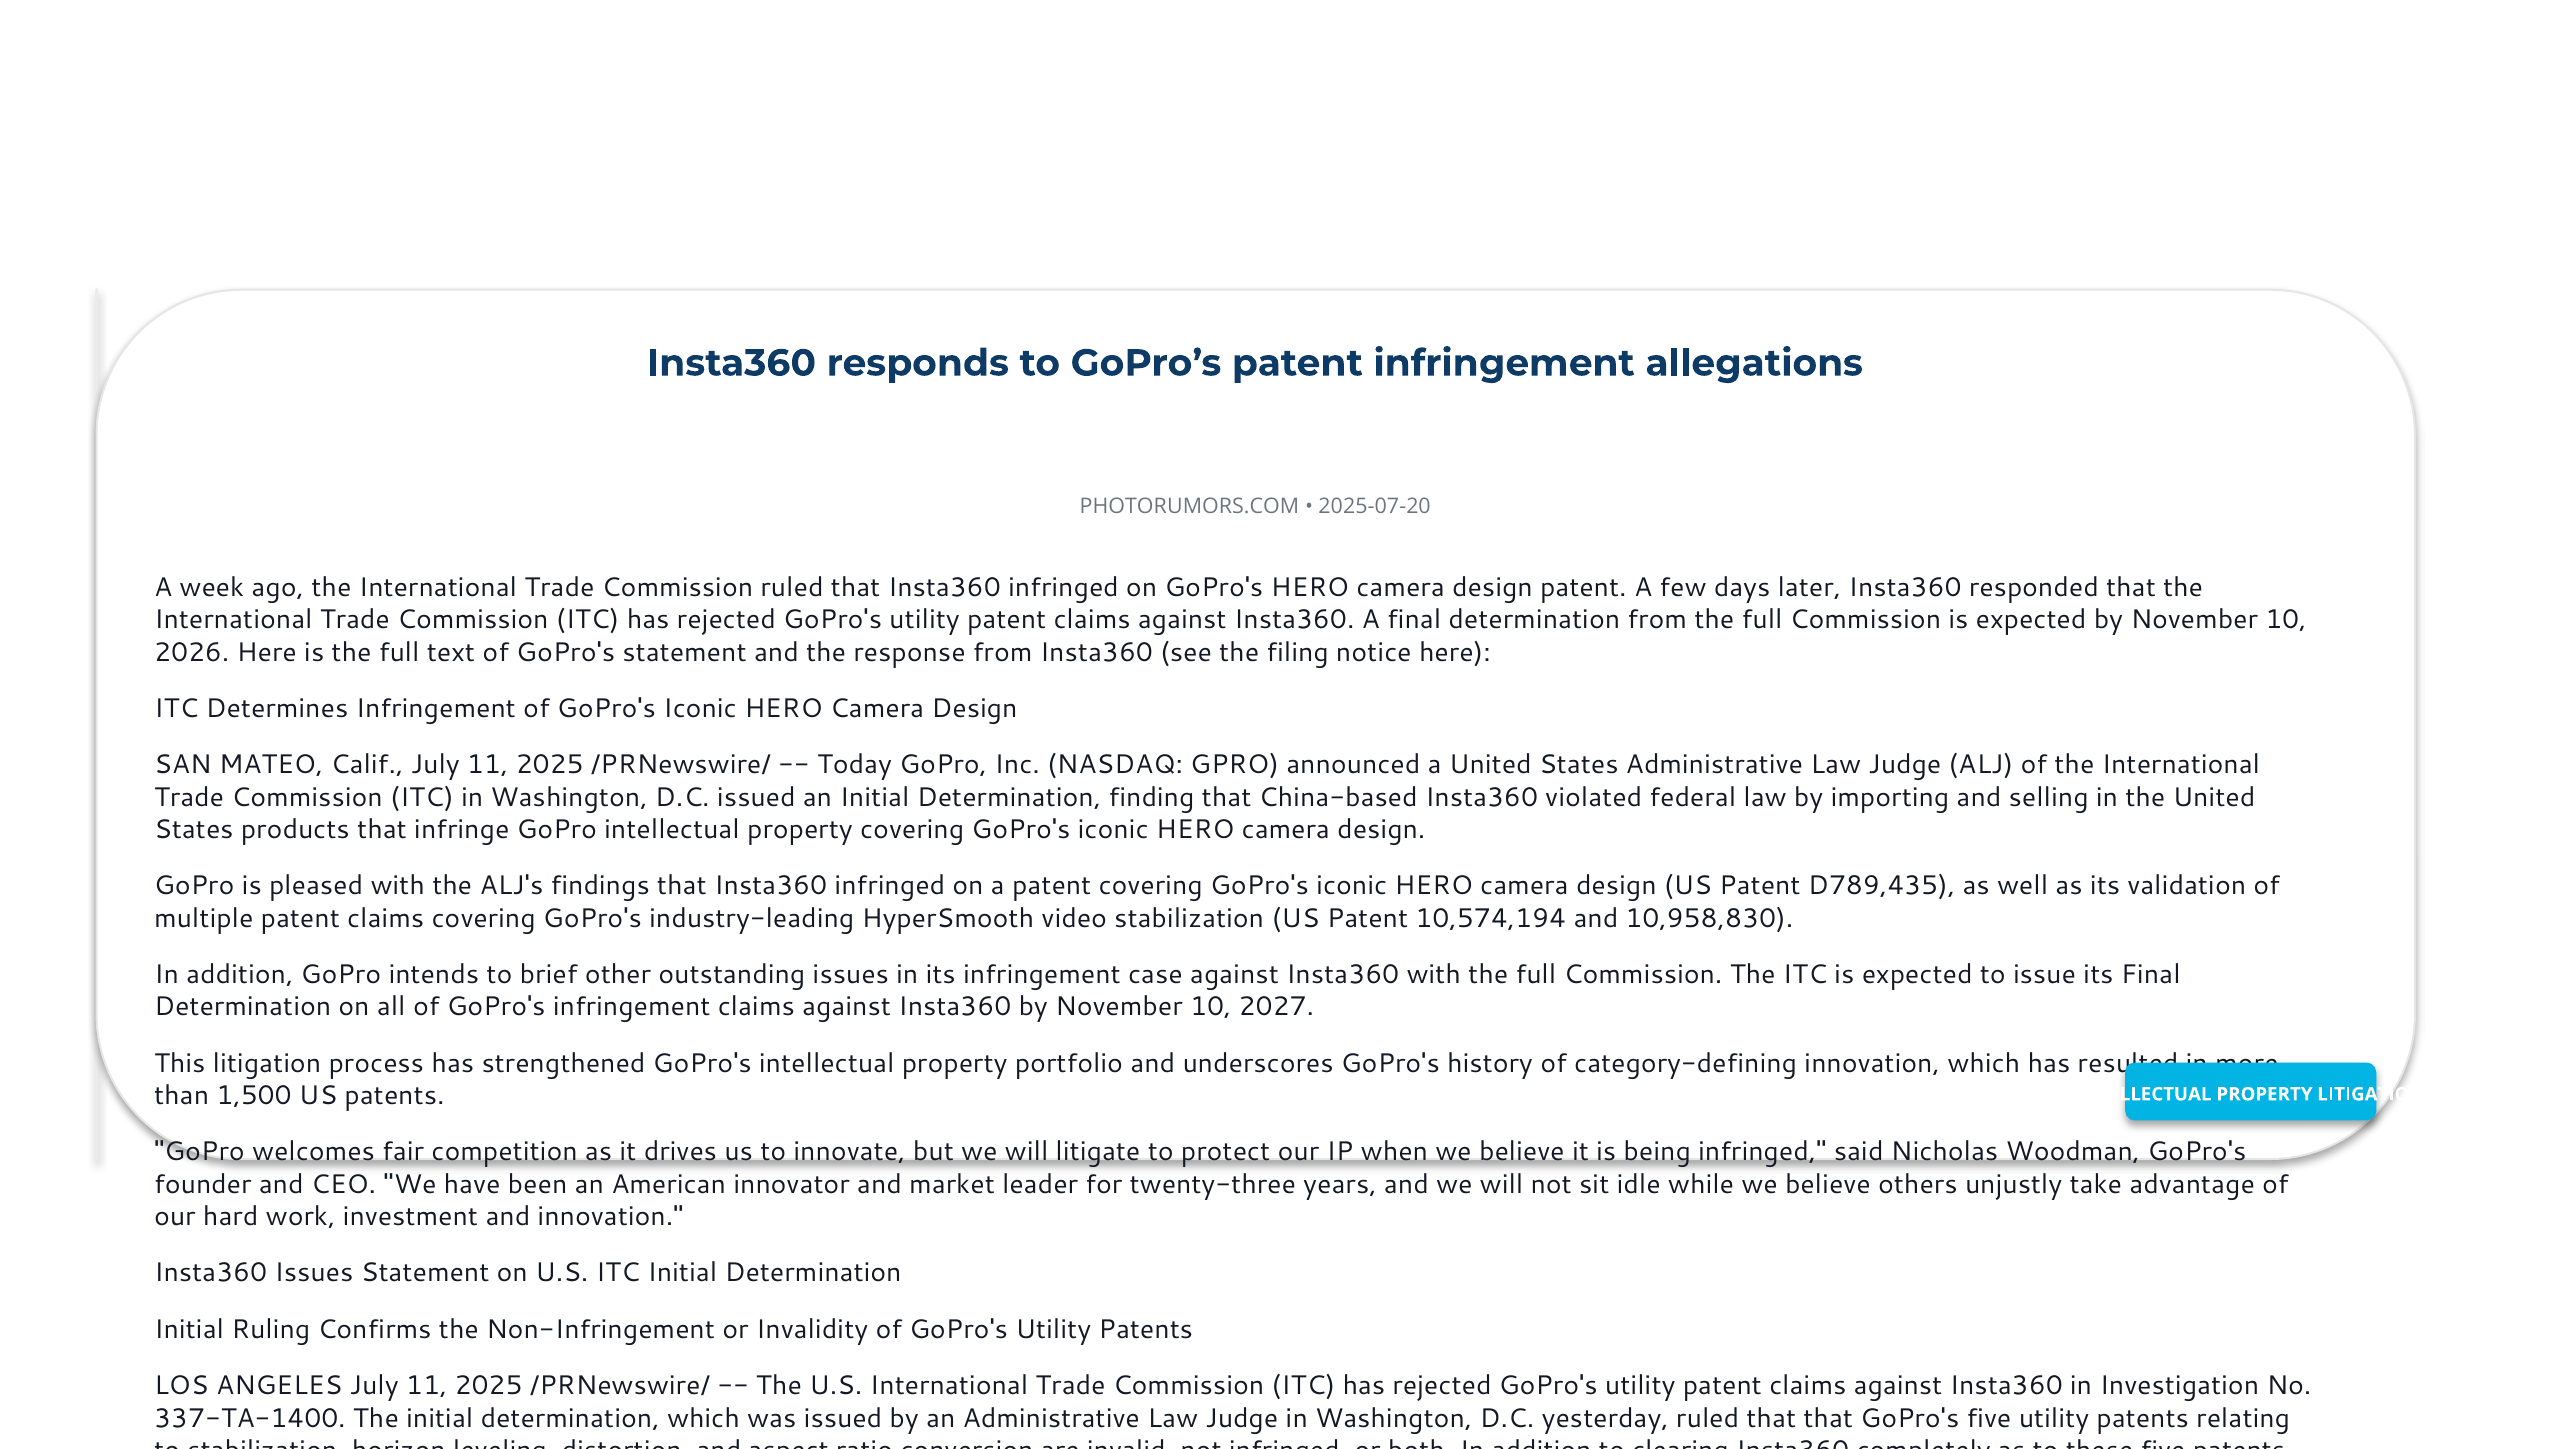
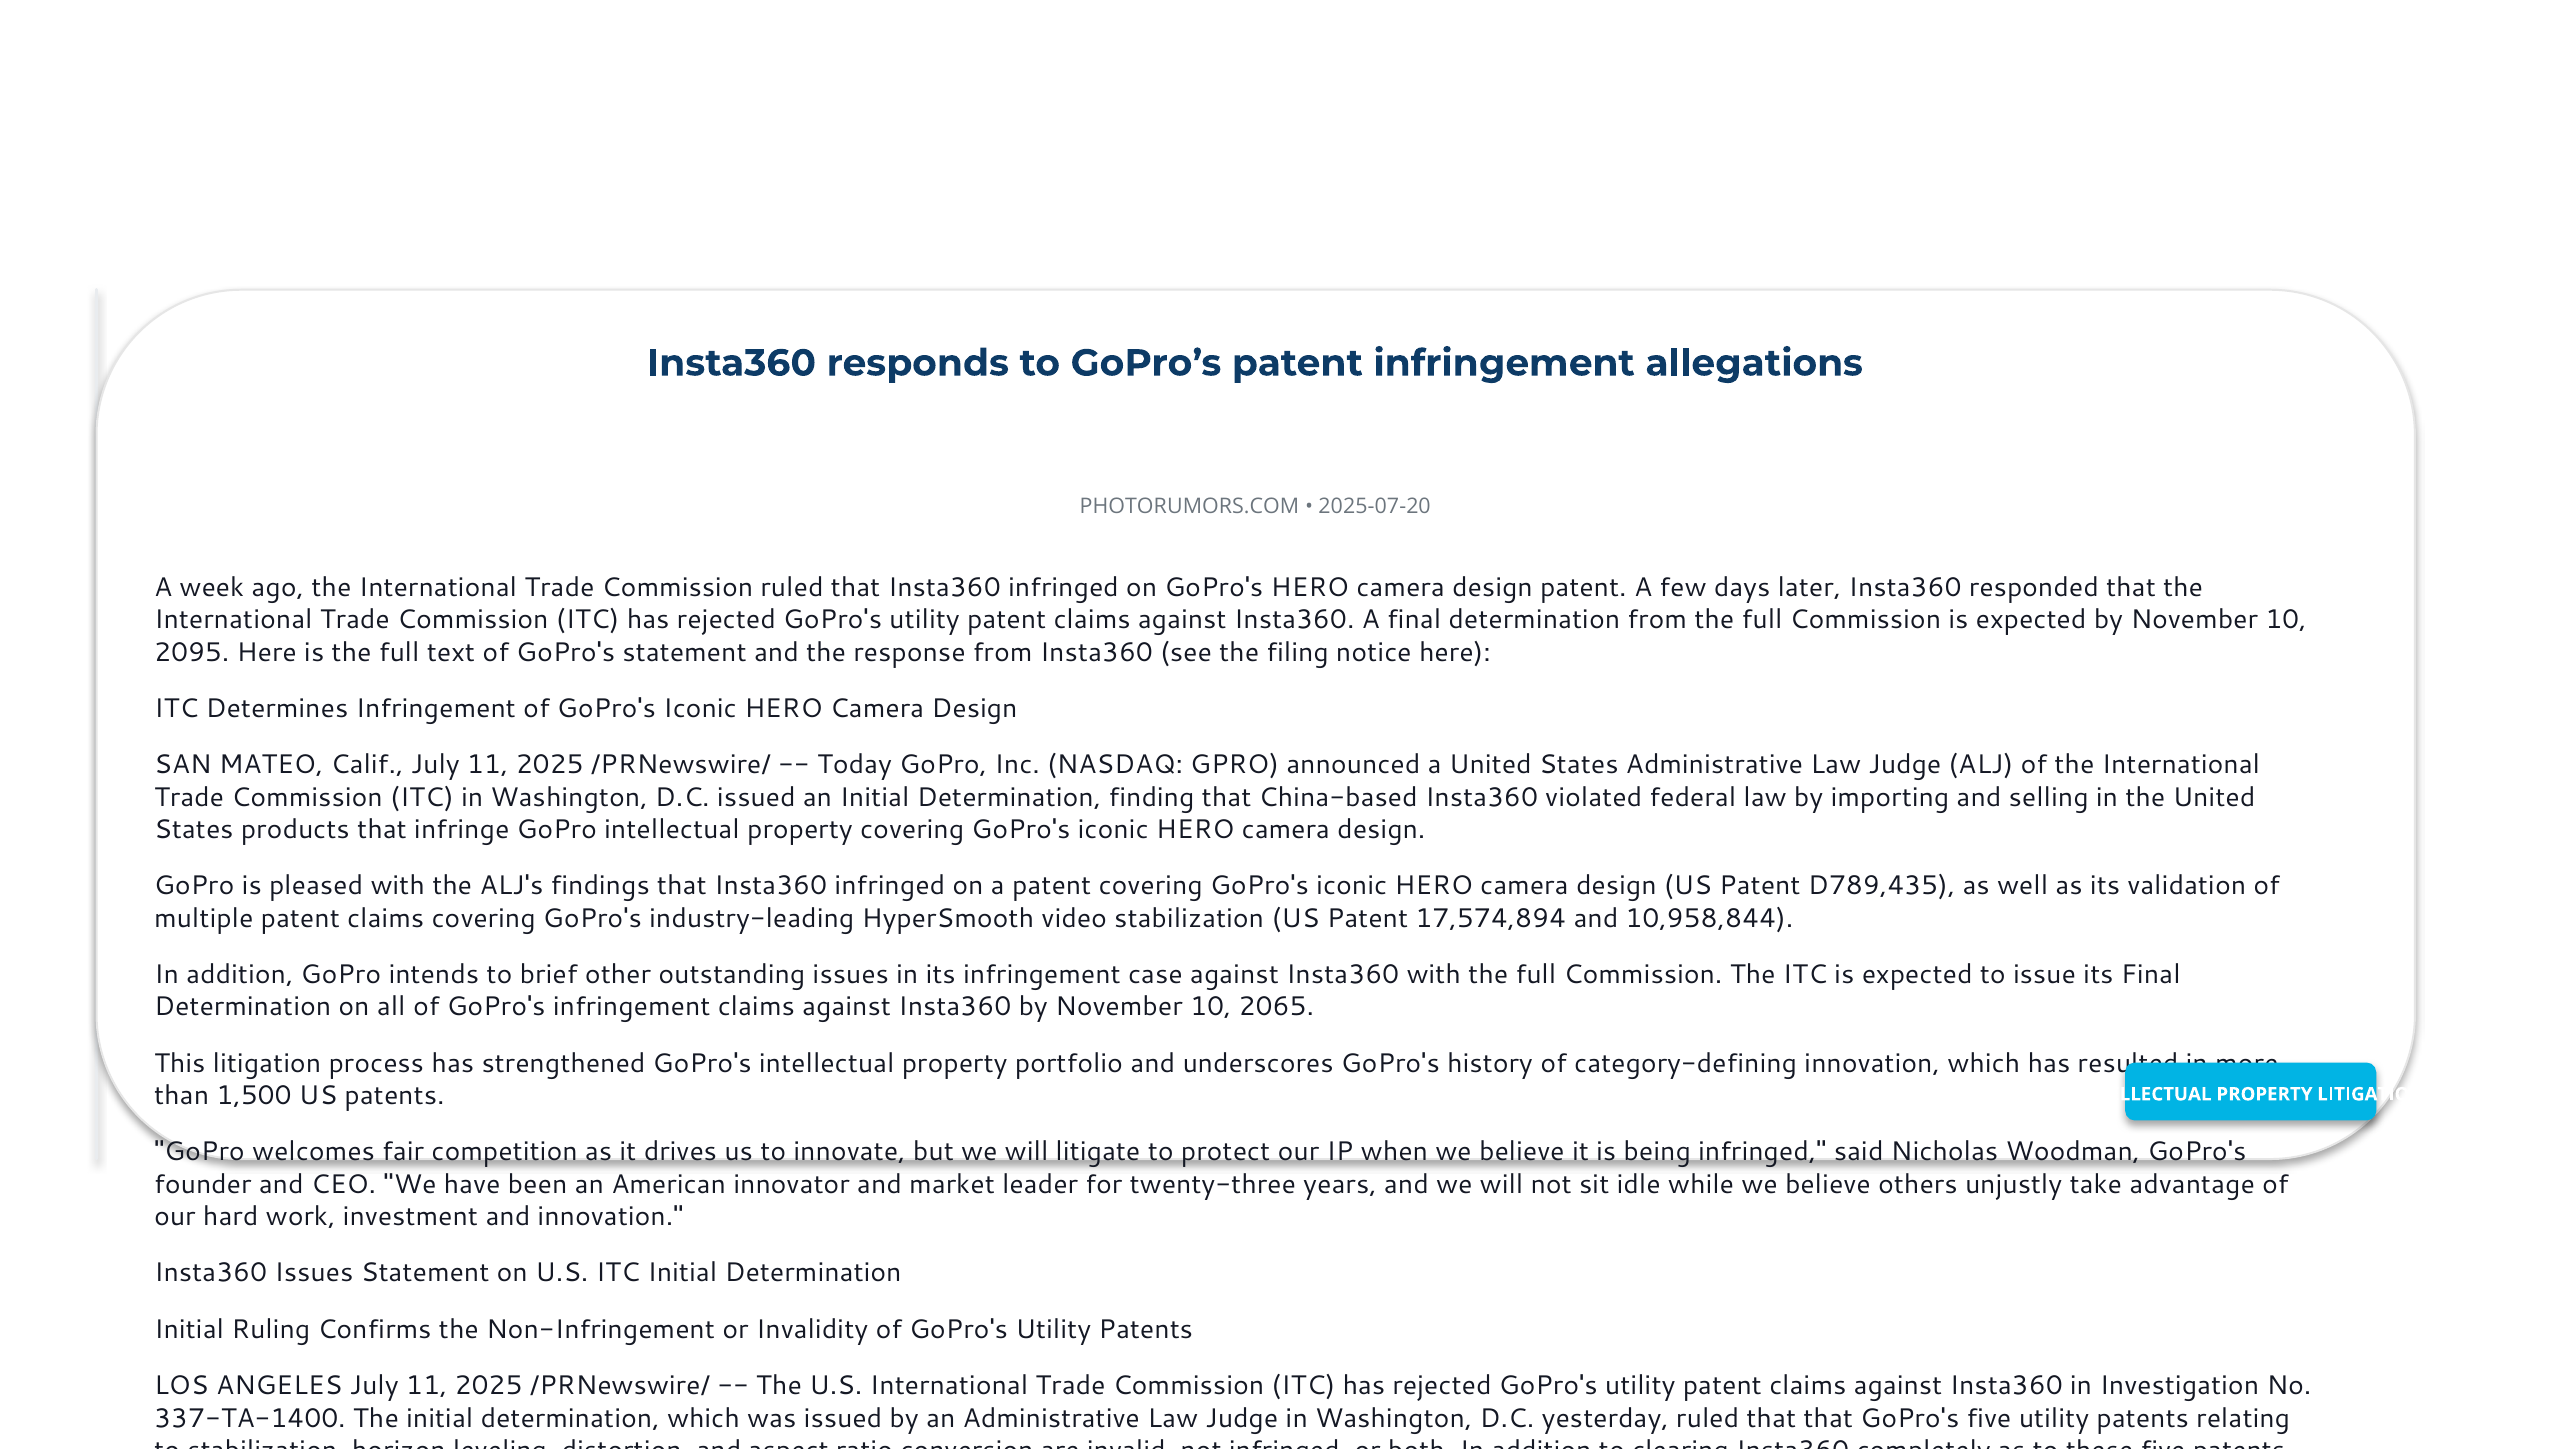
2026: 2026 -> 2095 (192, 652)
10,574,194: 10,574,194 -> 17,574,894 (1491, 918)
10,958,830: 10,958,830 -> 10,958,844 (1709, 918)
2027: 2027 -> 2065 (1276, 1007)
